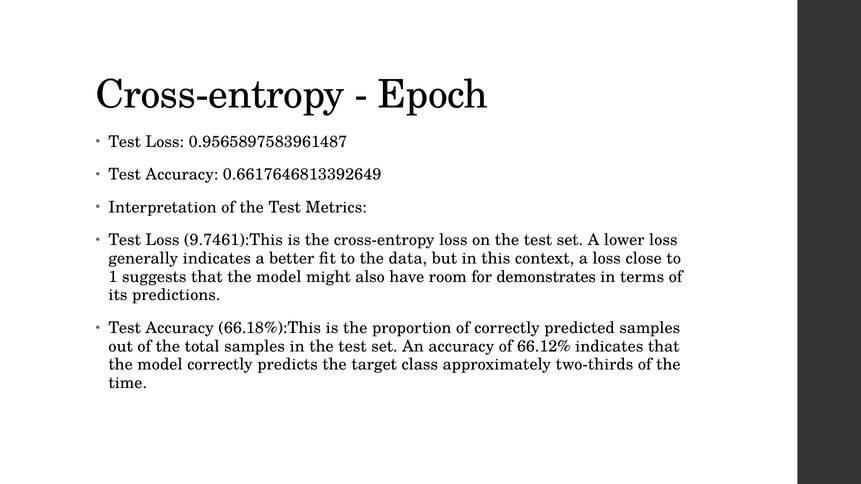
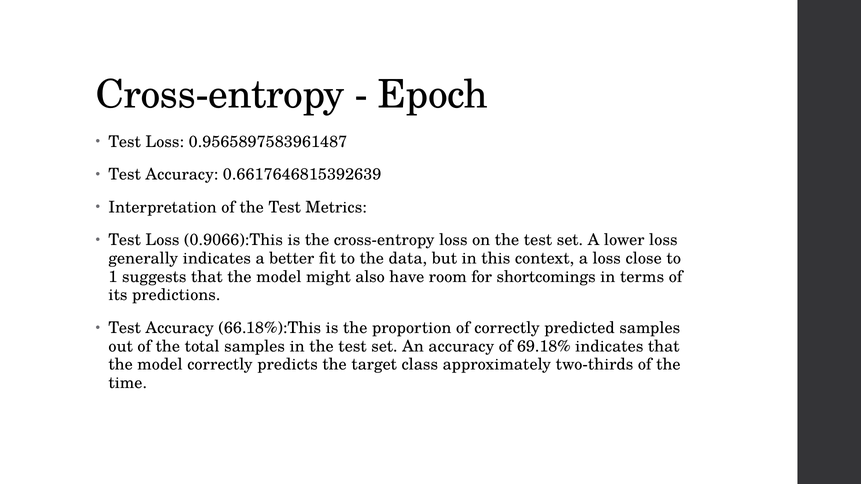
0.6617646813392649: 0.6617646813392649 -> 0.6617646815392639 (302, 175)
9.7461):This: 9.7461):This -> 0.9066):This (233, 240)
demonstrates: demonstrates -> shortcomings (546, 277)
66.12%: 66.12% -> 69.18% (544, 346)
